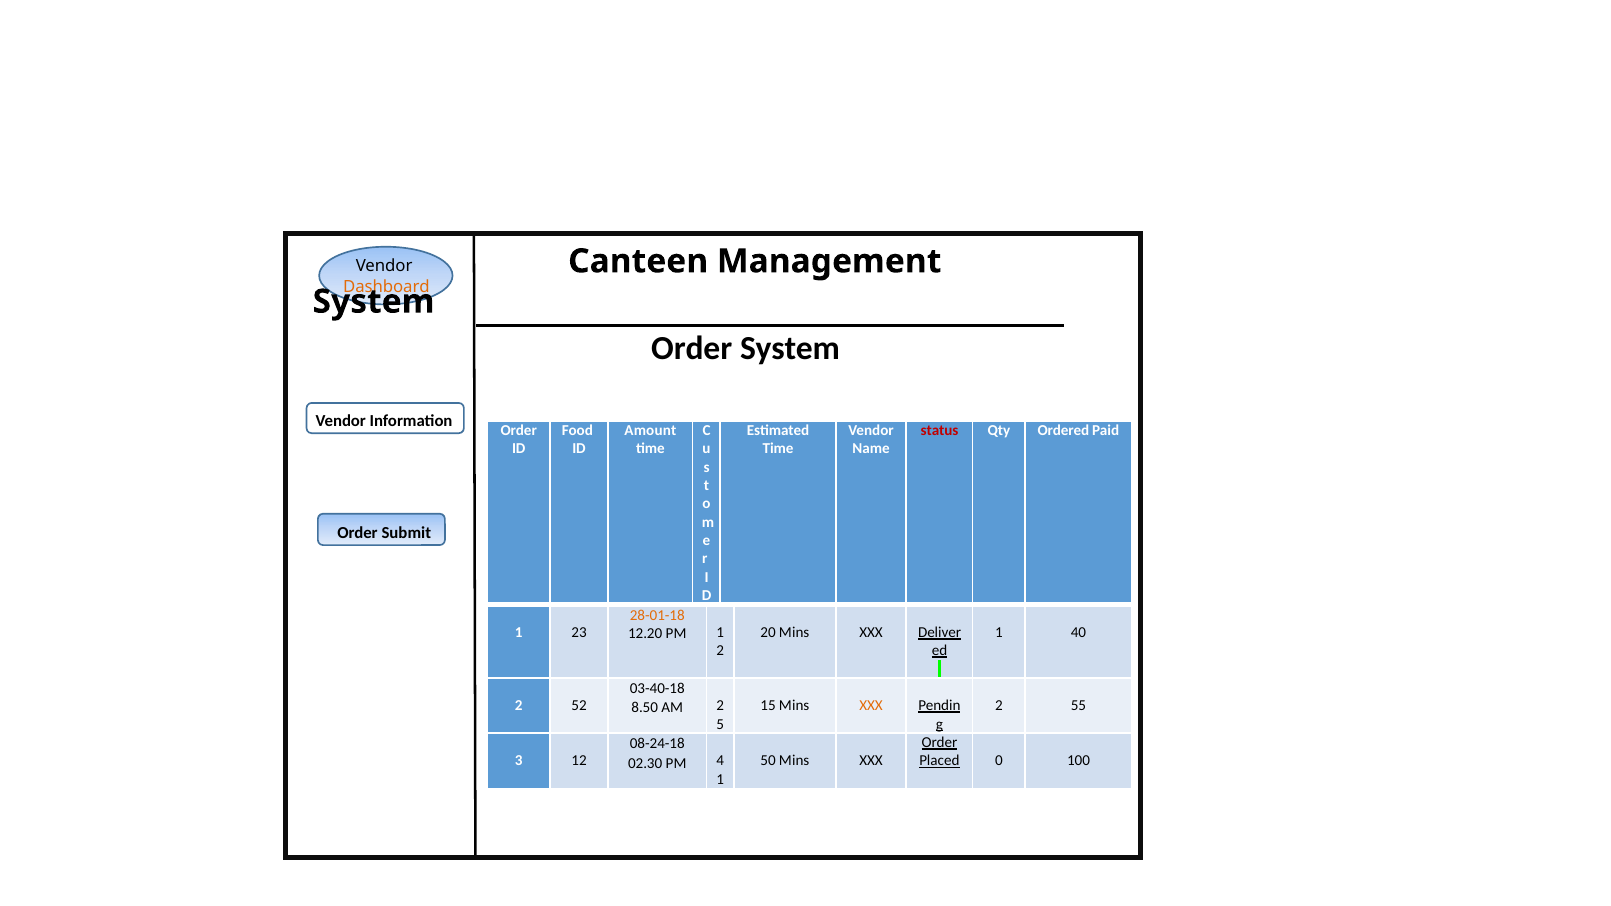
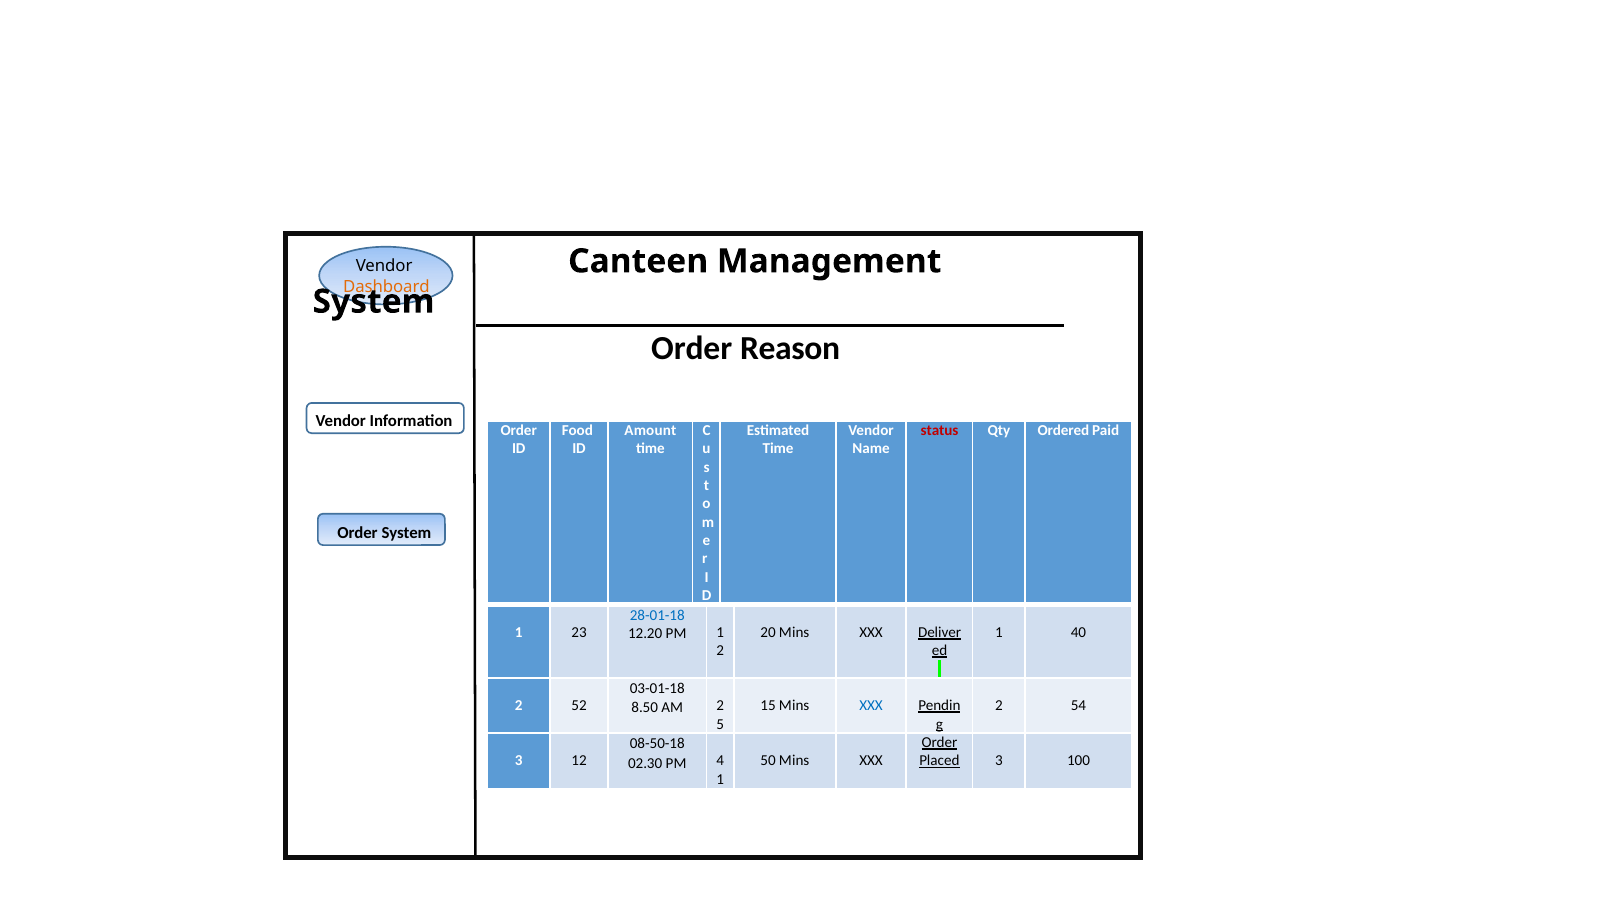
Order System: System -> Reason (790, 349)
Order Submit: Submit -> System (406, 533)
28-01-18 colour: orange -> blue (657, 615)
03-40-18: 03-40-18 -> 03-01-18 (657, 689)
XXX colour: orange -> blue (871, 706)
55: 55 -> 54 (1078, 706)
08-24-18: 08-24-18 -> 08-50-18 (657, 744)
Placed 0: 0 -> 3 (999, 761)
